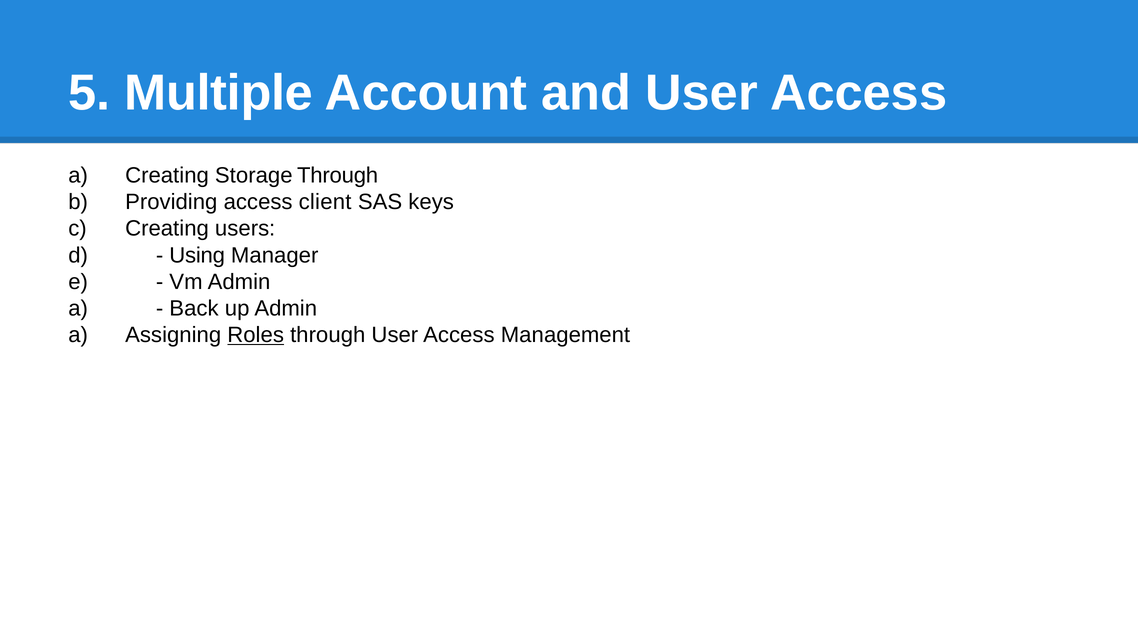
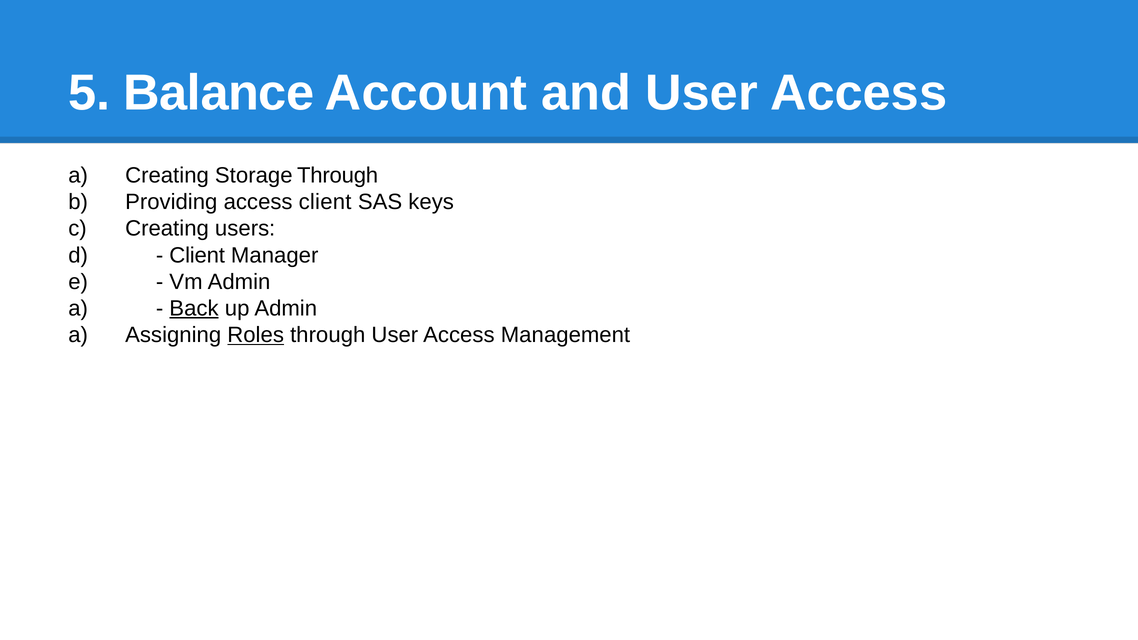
Multiple: Multiple -> Balance (219, 93)
Using: Using -> Client (197, 255)
Back underline: none -> present (194, 308)
